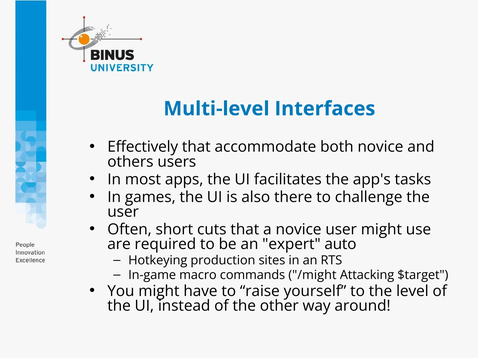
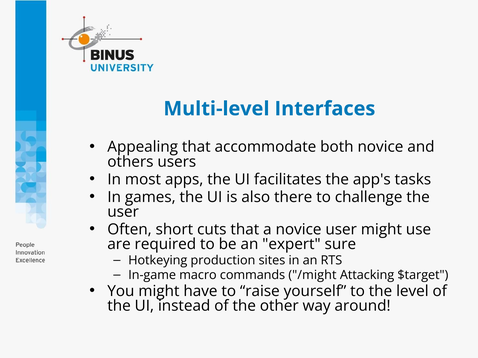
Effectively: Effectively -> Appealing (143, 147)
auto: auto -> sure (340, 245)
